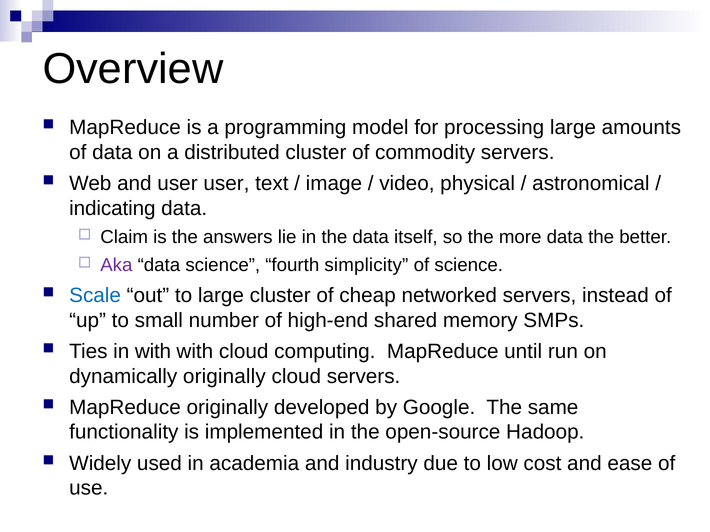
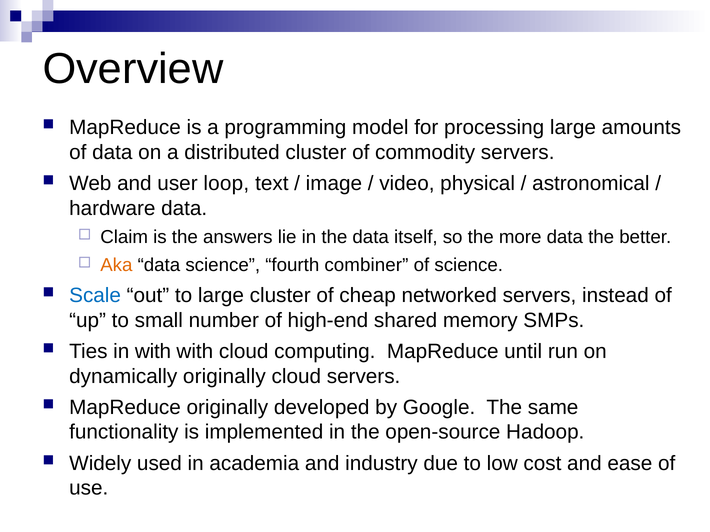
user user: user -> loop (226, 184)
indicating: indicating -> hardware (112, 208)
Aka colour: purple -> orange (116, 266)
simplicity: simplicity -> combiner (366, 266)
